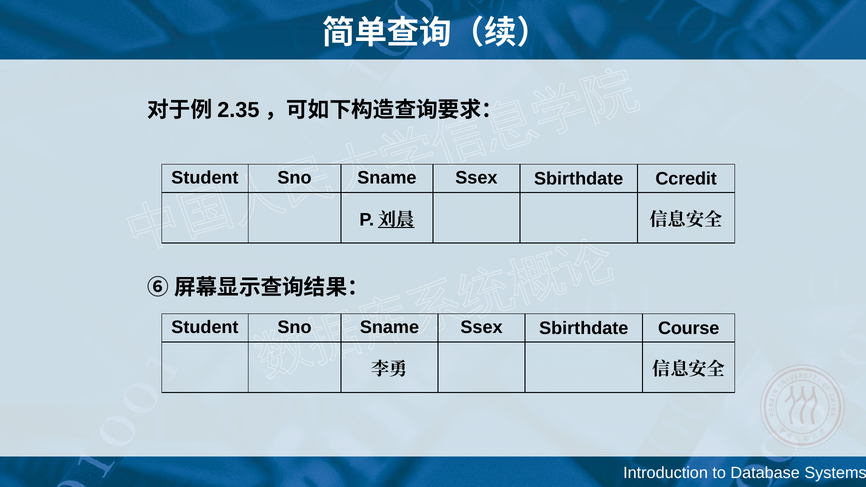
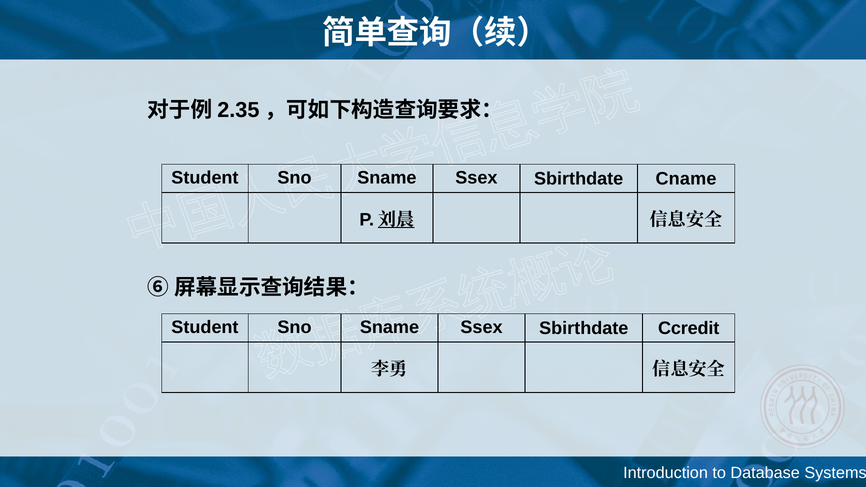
Ccredit: Ccredit -> Cname (686, 179)
Course: Course -> Ccredit (689, 328)
